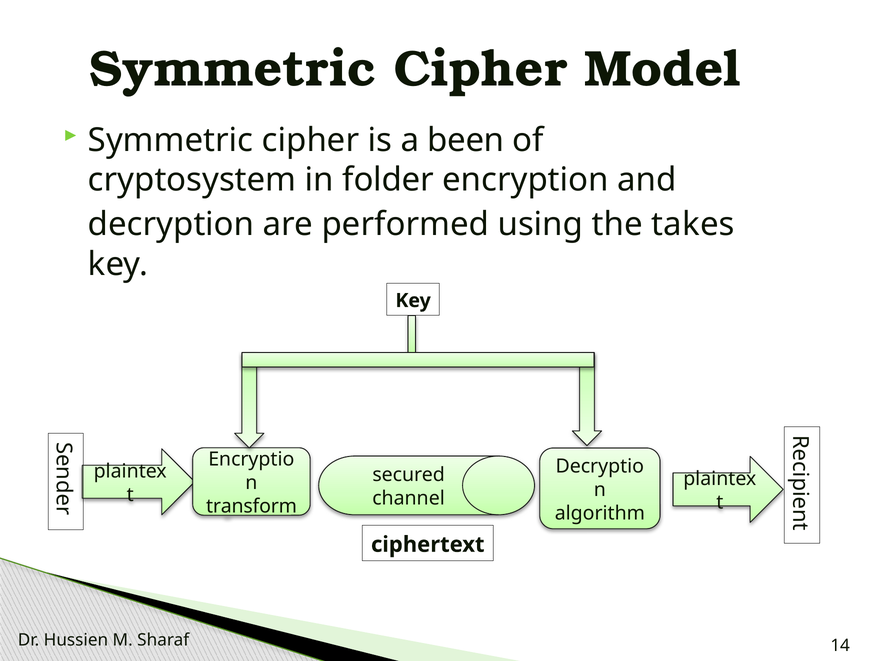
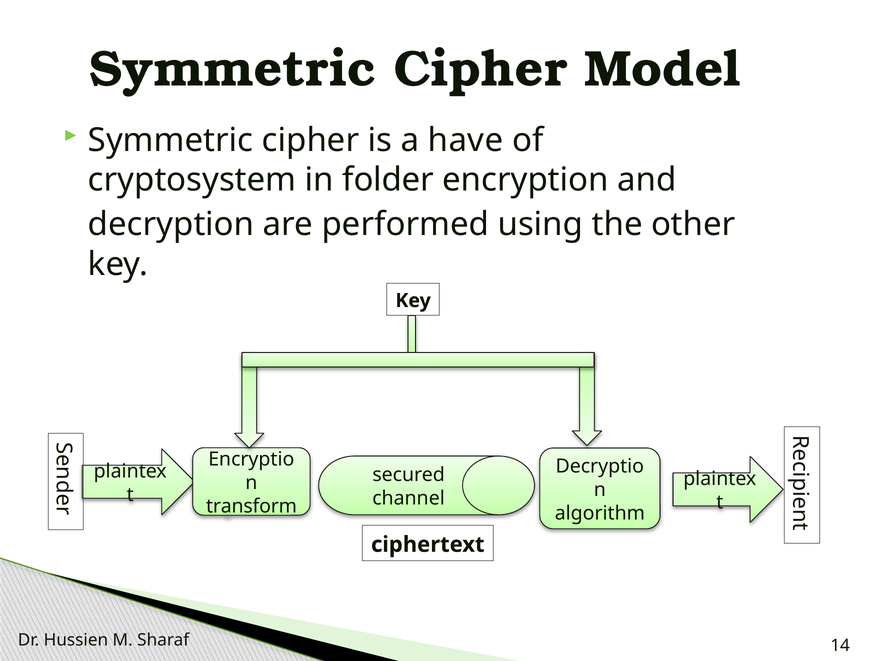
been: been -> have (465, 140)
takes: takes -> other (693, 224)
